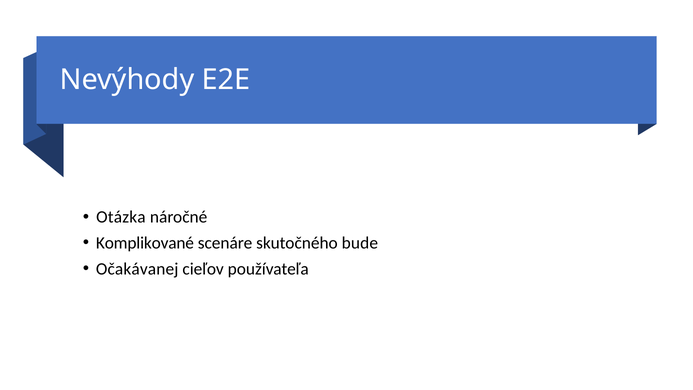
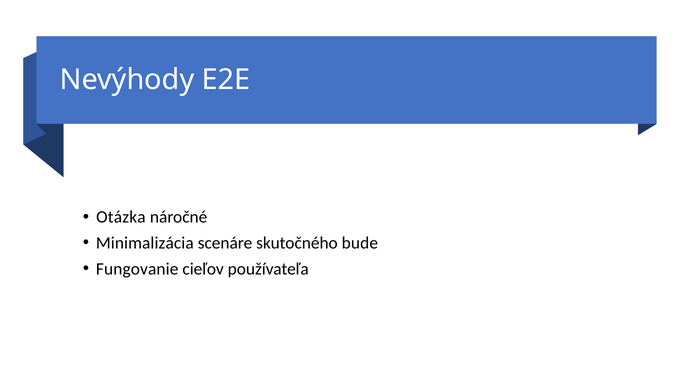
Komplikované: Komplikované -> Minimalizácia (145, 243)
Očakávanej: Očakávanej -> Fungovanie (137, 269)
